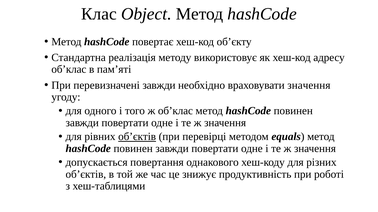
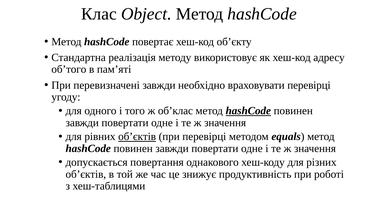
об’клас: об’клас -> об’того (69, 70)
враховувати значення: значення -> перевірці (309, 85)
hashCode underline: none -> present (248, 111)
